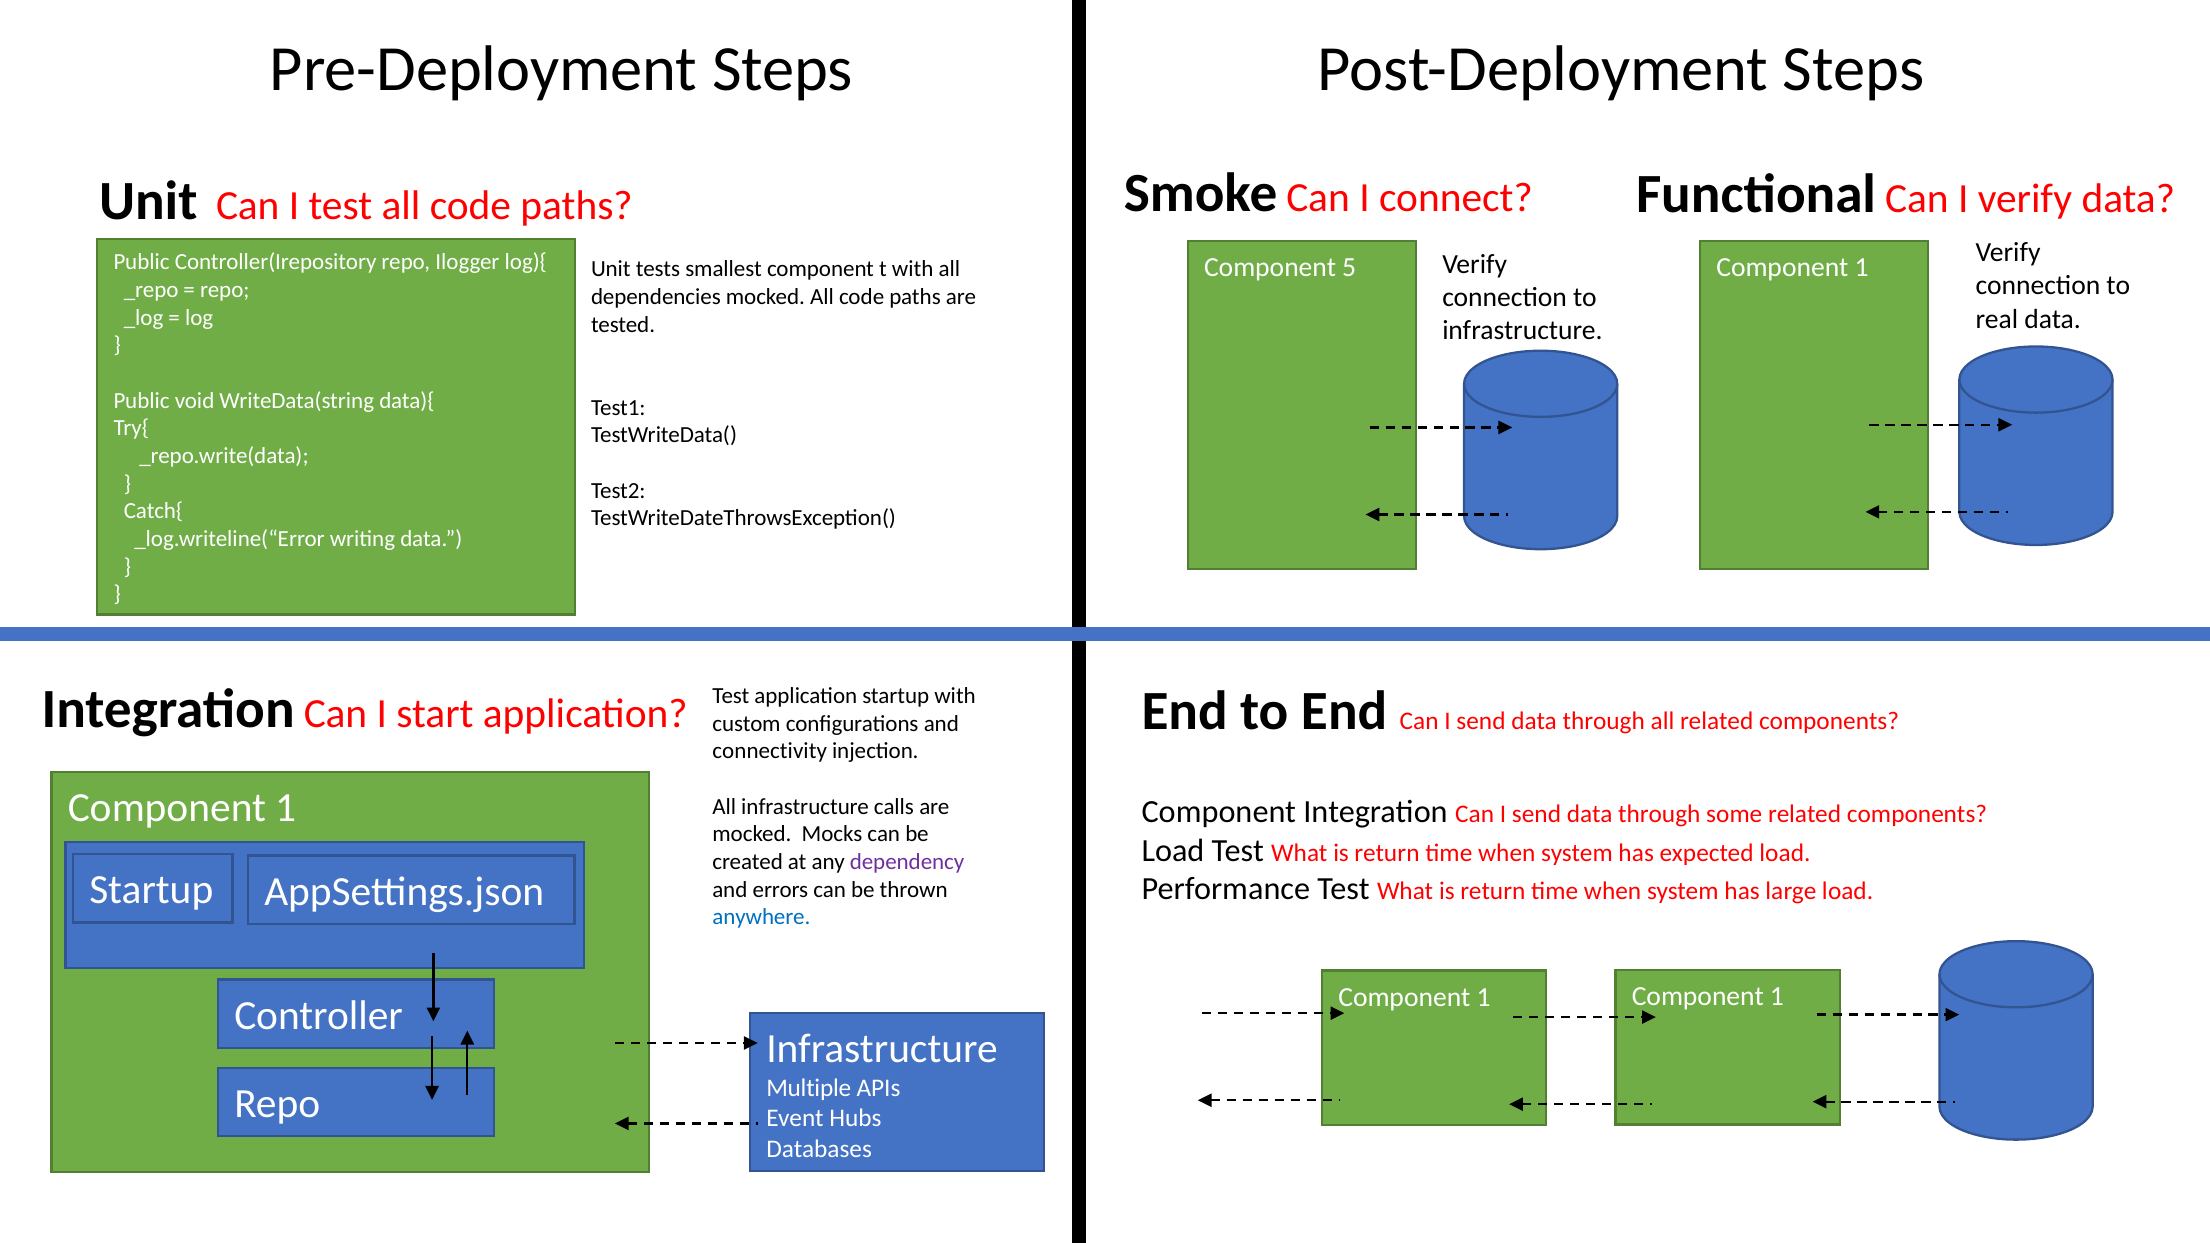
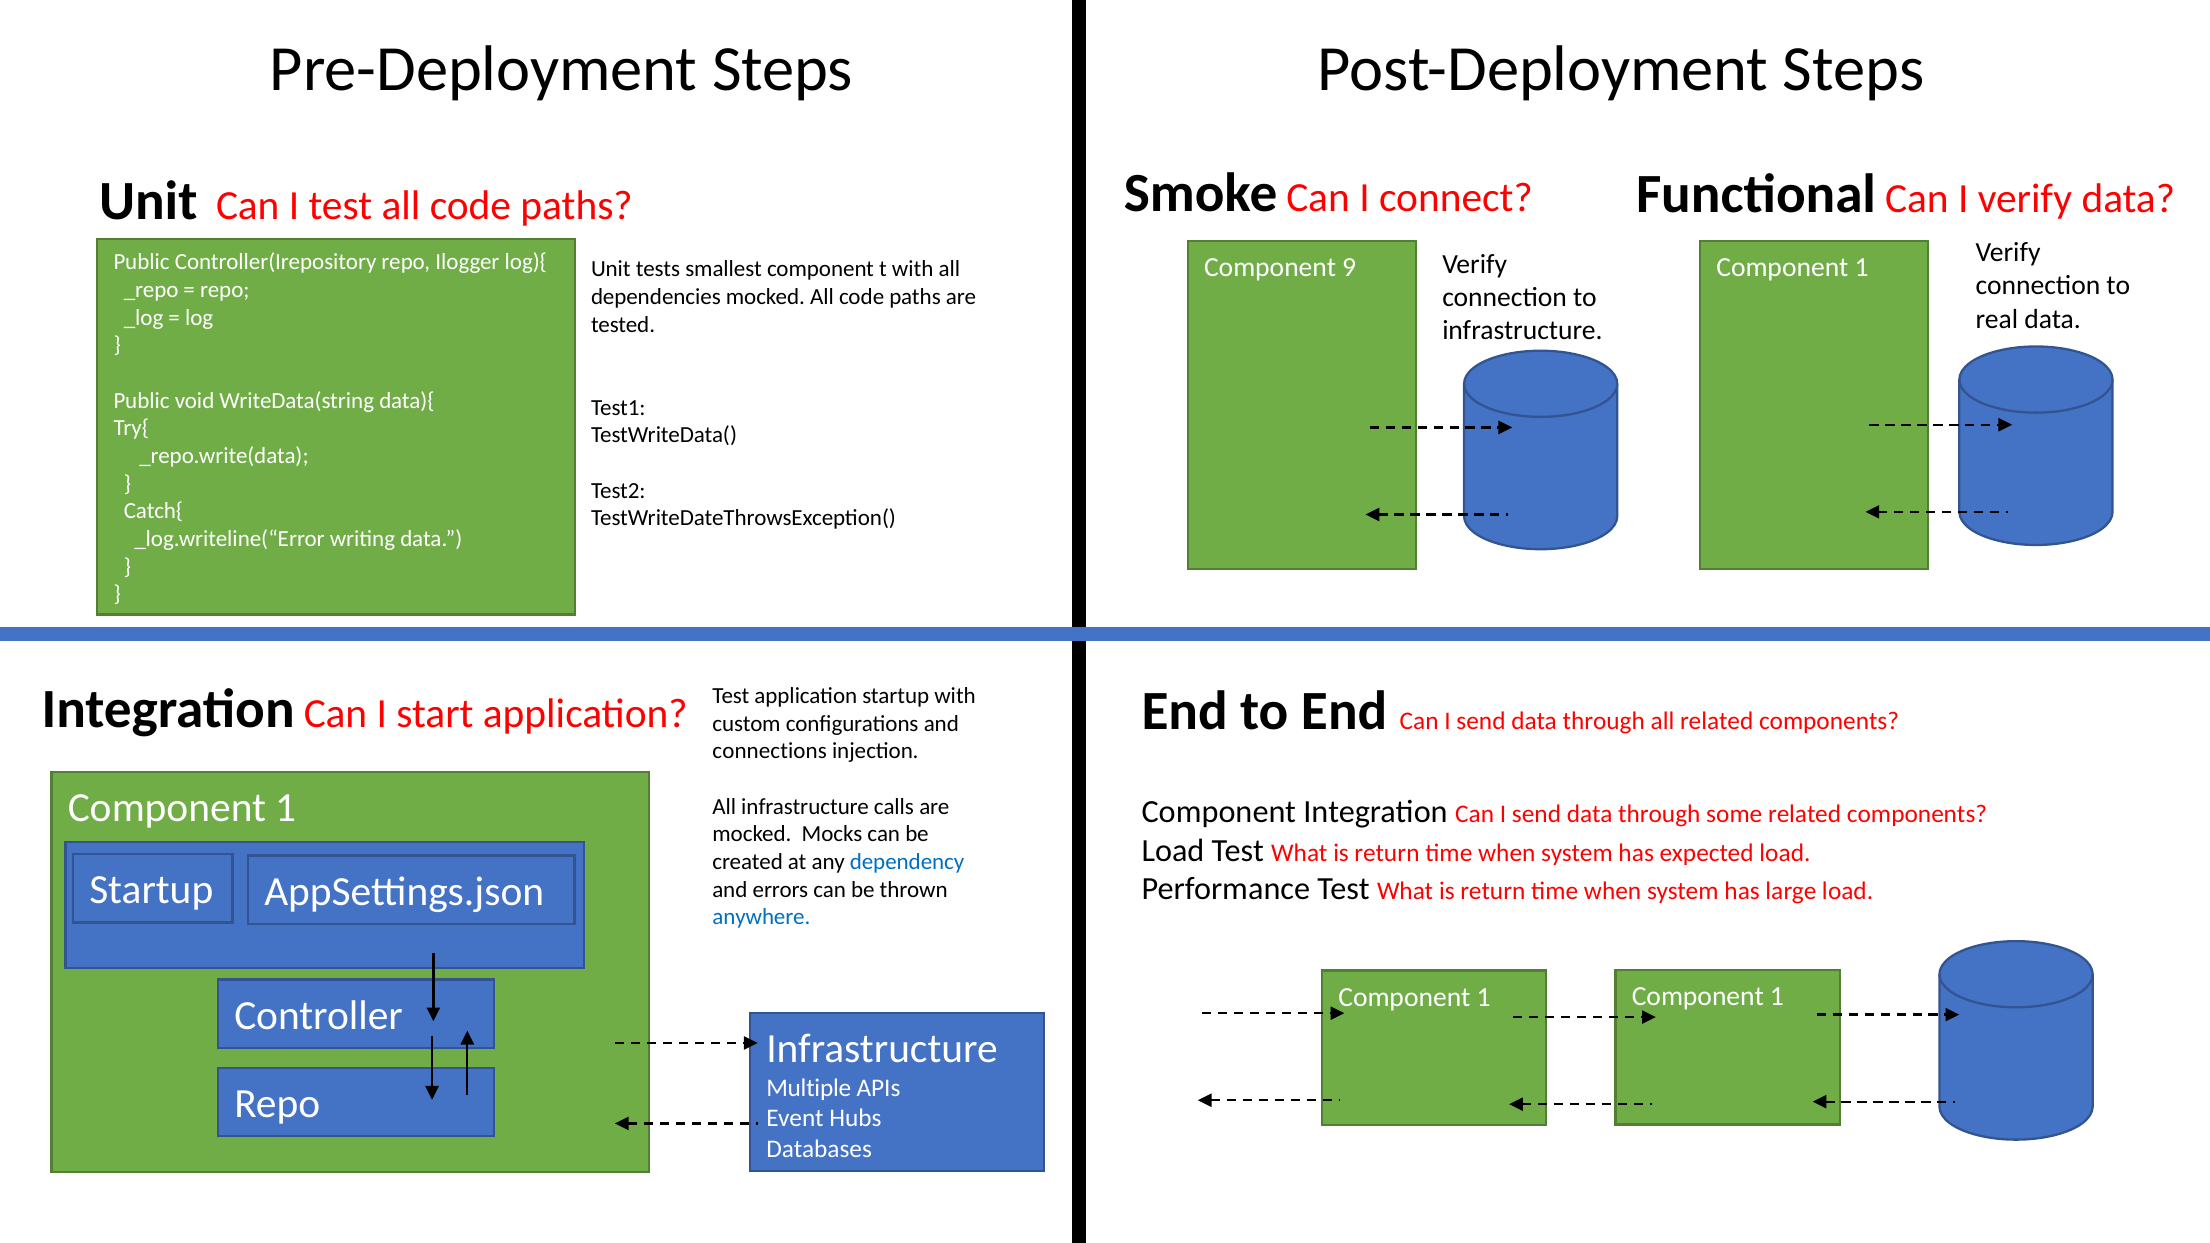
5: 5 -> 9 (1349, 268)
connectivity: connectivity -> connections (770, 751)
dependency colour: purple -> blue (907, 862)
